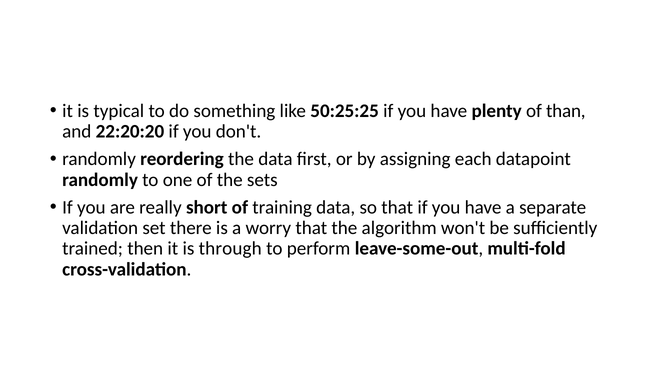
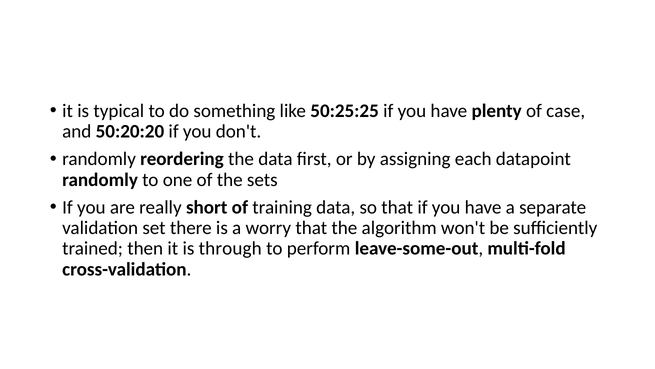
than: than -> case (566, 111)
22:20:20: 22:20:20 -> 50:20:20 (130, 131)
